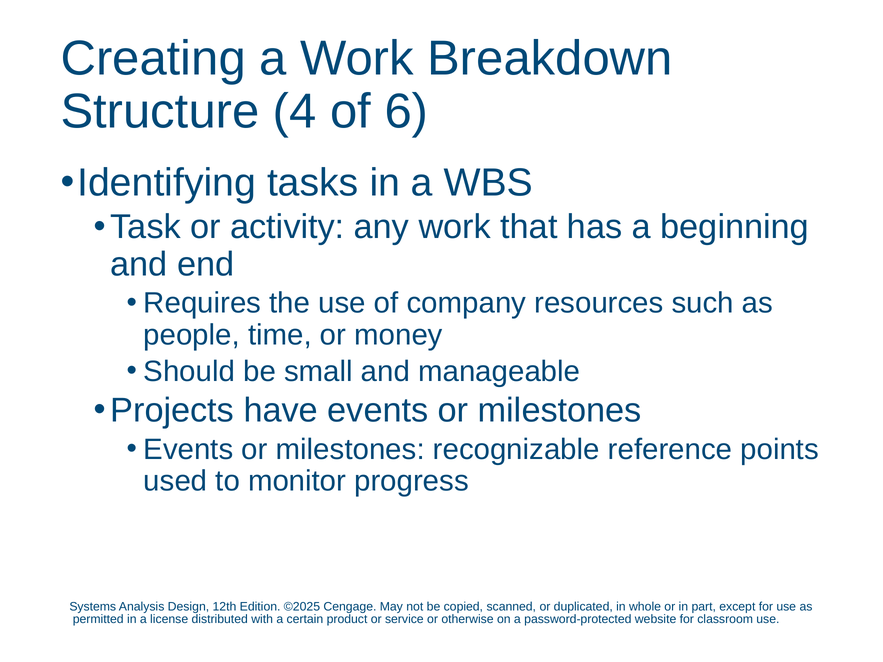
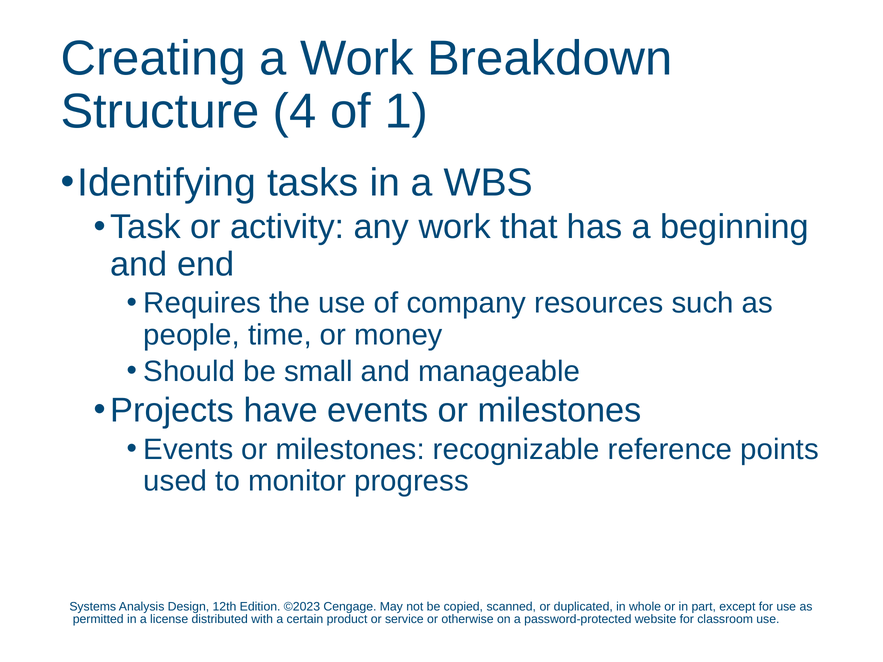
6: 6 -> 1 (406, 112)
©2025: ©2025 -> ©2023 (302, 607)
